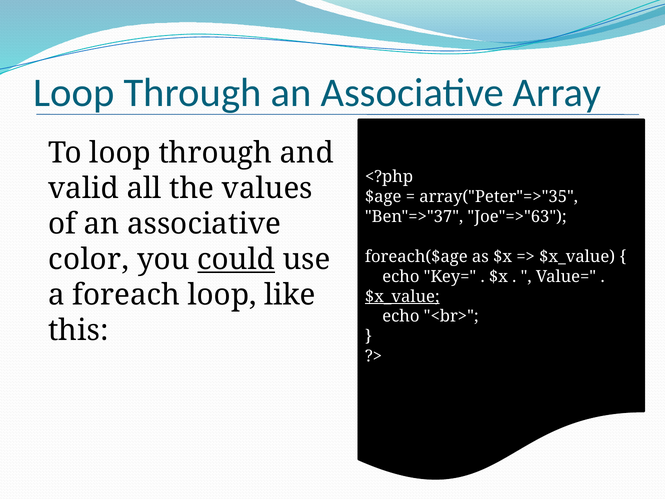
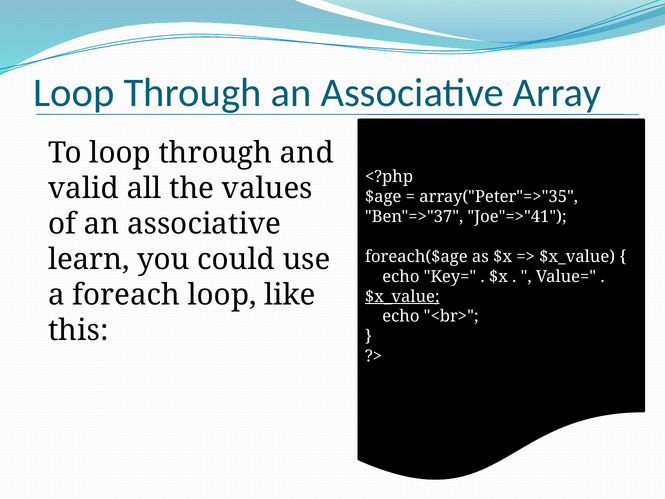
Joe"=>"63: Joe"=>"63 -> Joe"=>"41 (517, 217)
color: color -> learn (89, 259)
could underline: present -> none (236, 259)
